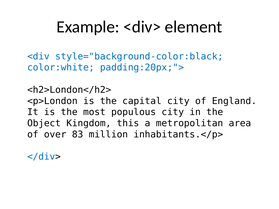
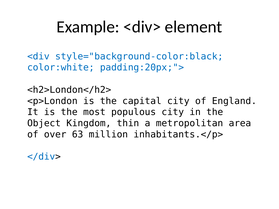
this: this -> thin (128, 123)
83: 83 -> 63 (78, 135)
